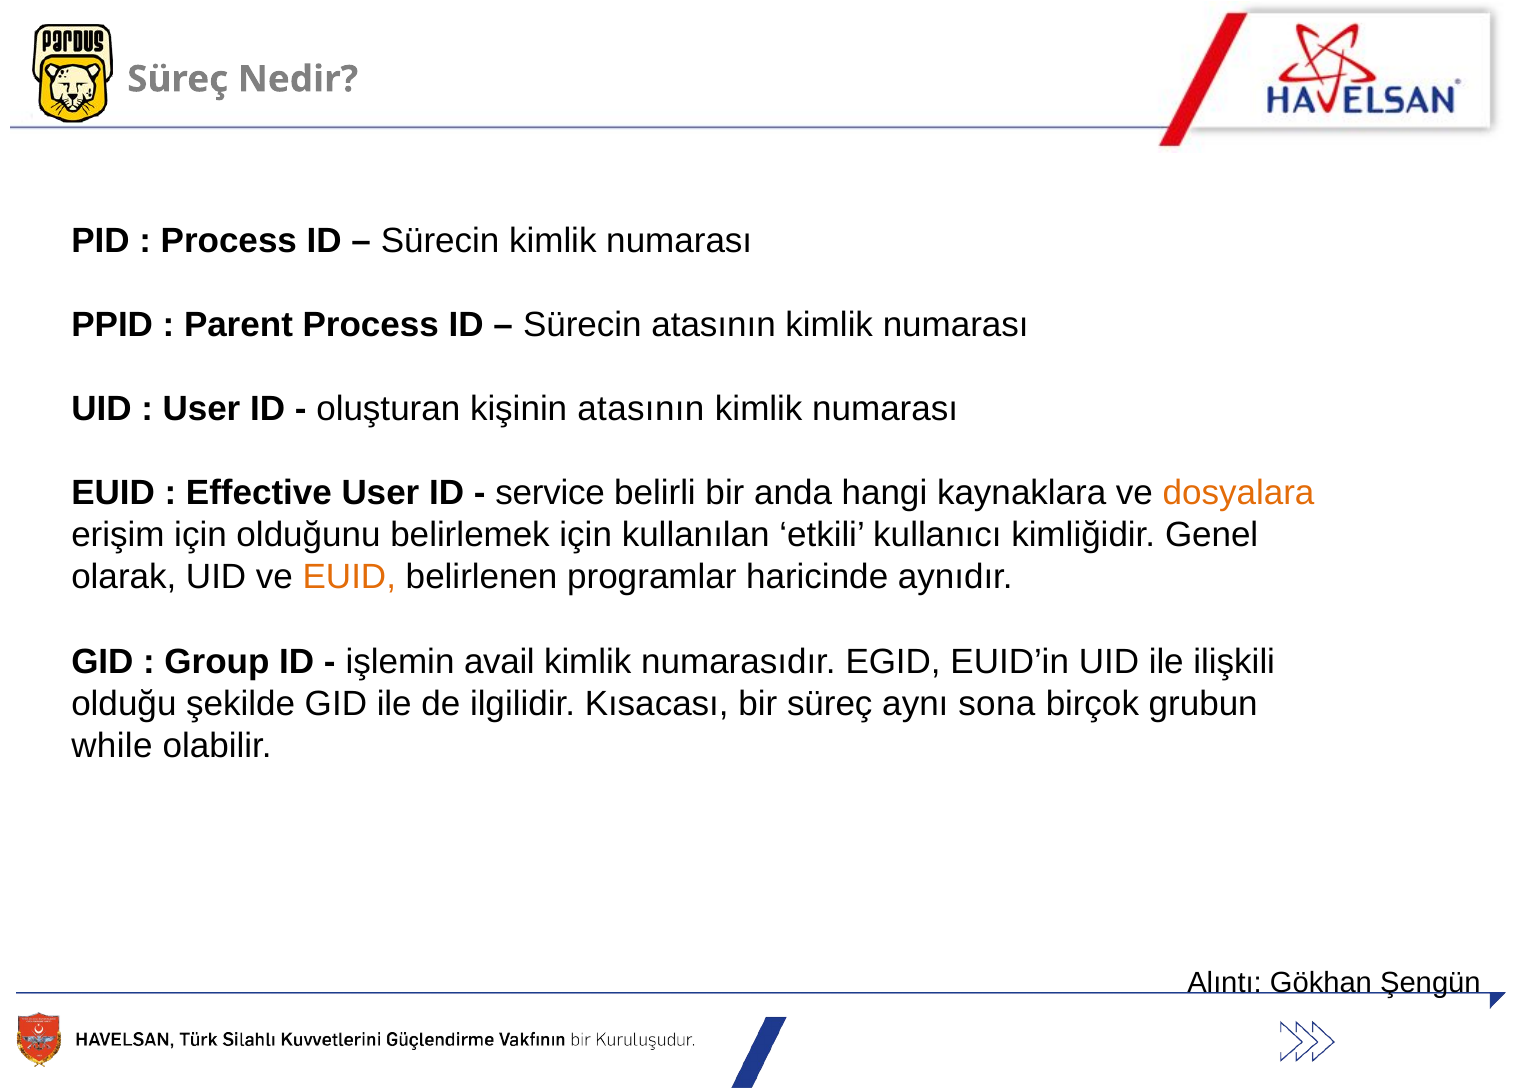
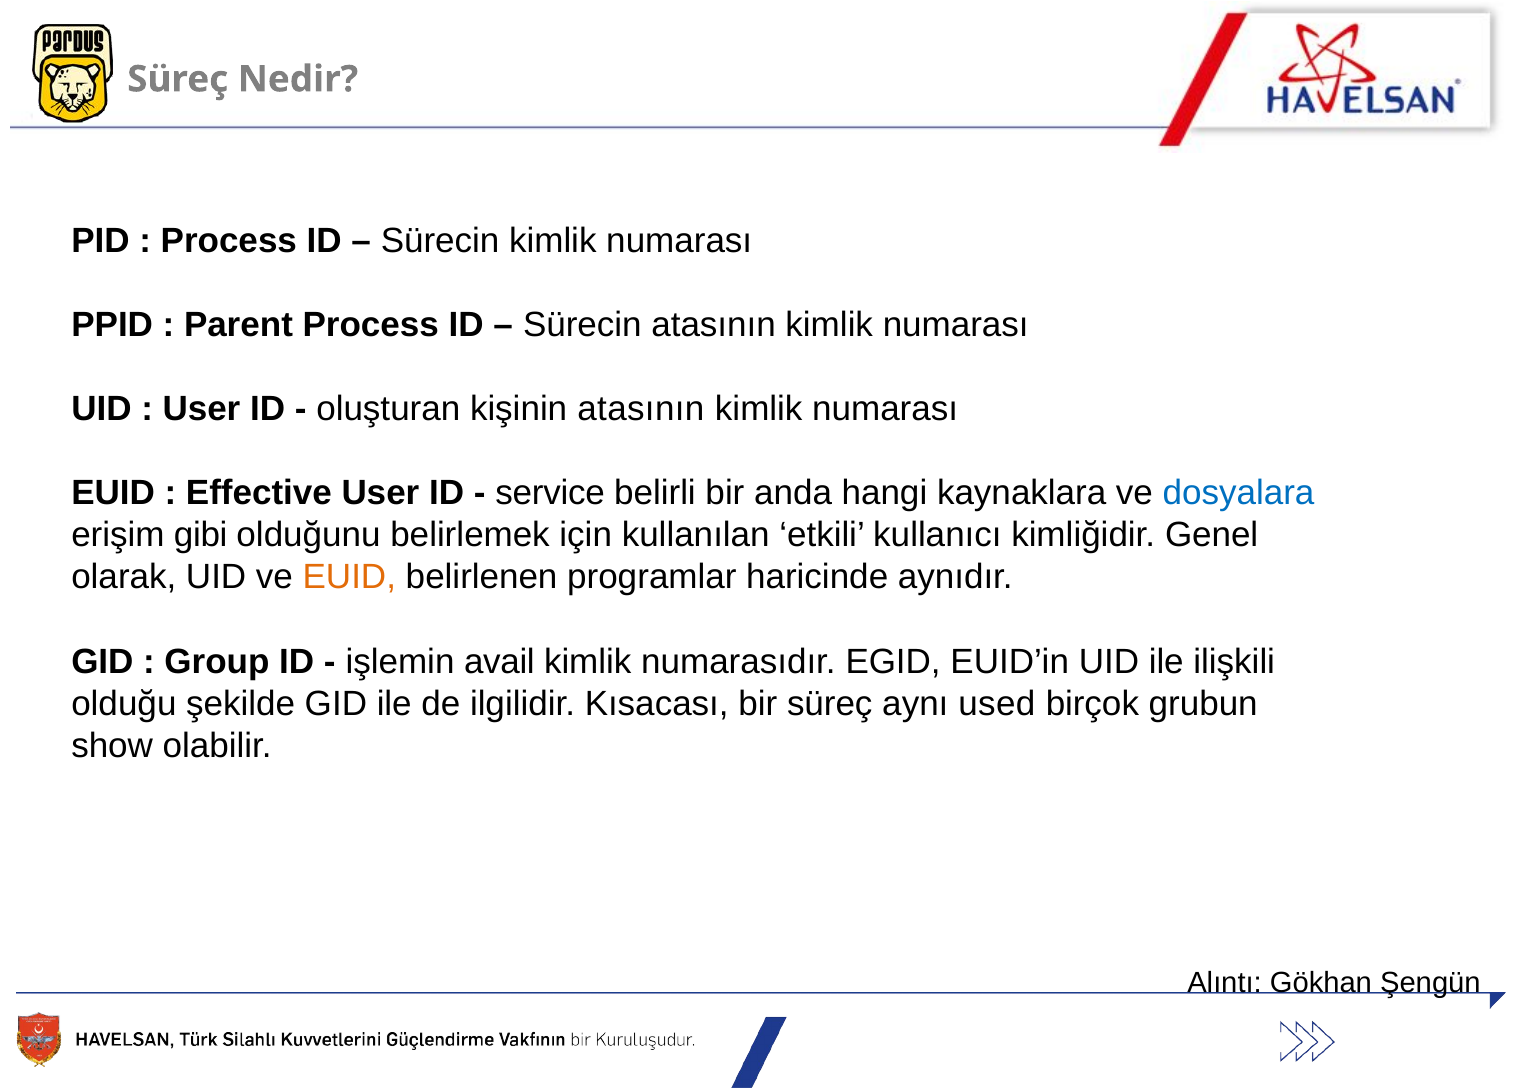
dosyalara colour: orange -> blue (1239, 493)
erişim için: için -> gibi (201, 535)
sona: sona -> used (997, 704)
while: while -> show (112, 746)
